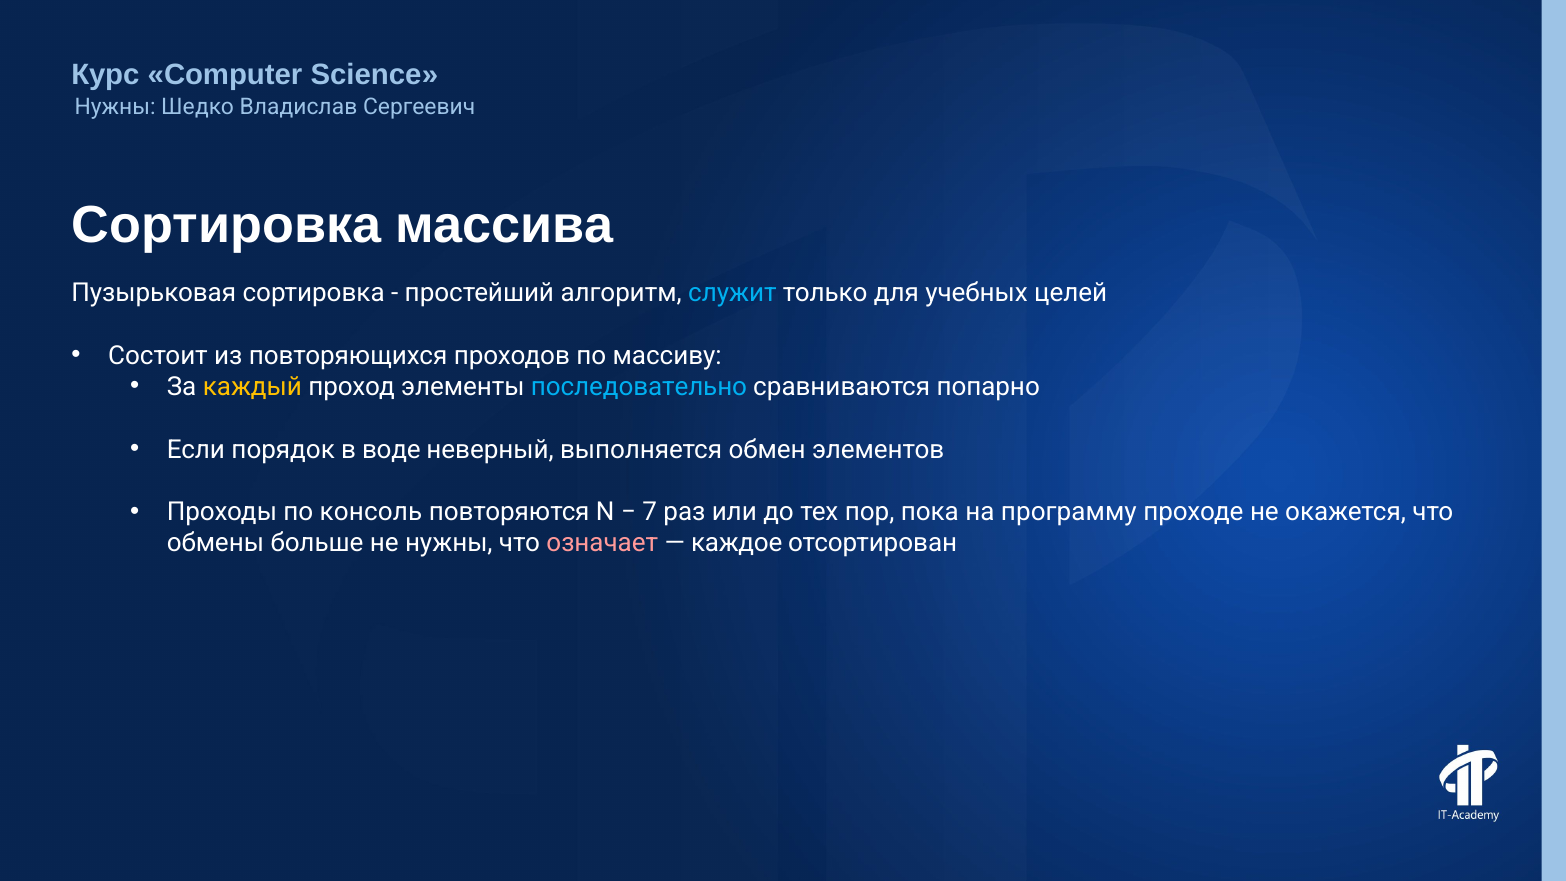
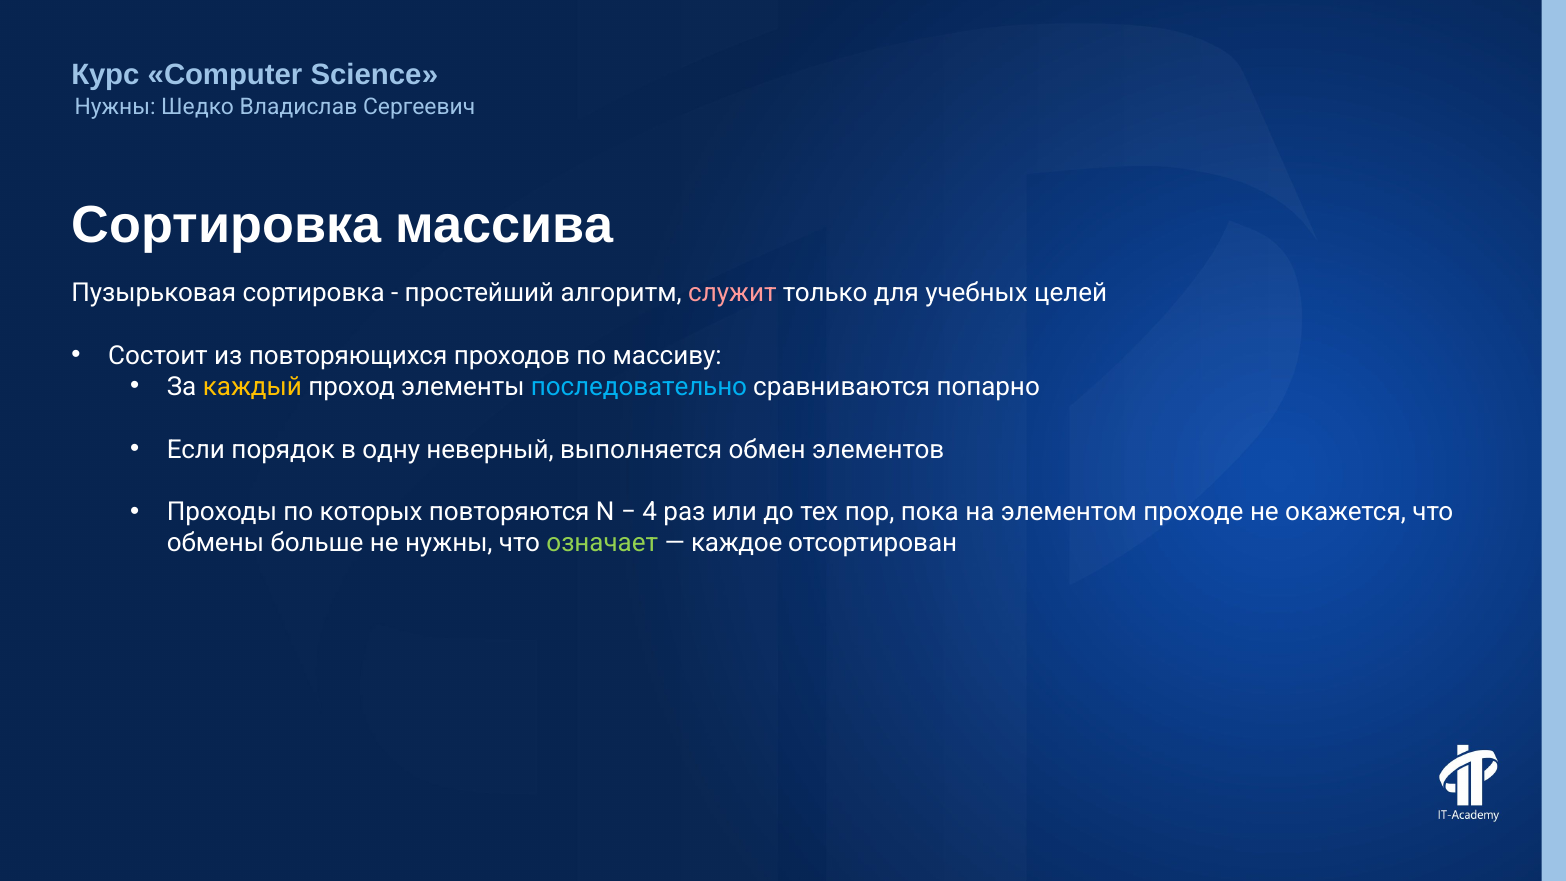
служит colour: light blue -> pink (732, 293)
воде: воде -> одну (391, 449)
консоль: консоль -> которых (371, 512)
7: 7 -> 4 (650, 512)
программу: программу -> элементом (1069, 512)
означает colour: pink -> light green (602, 543)
